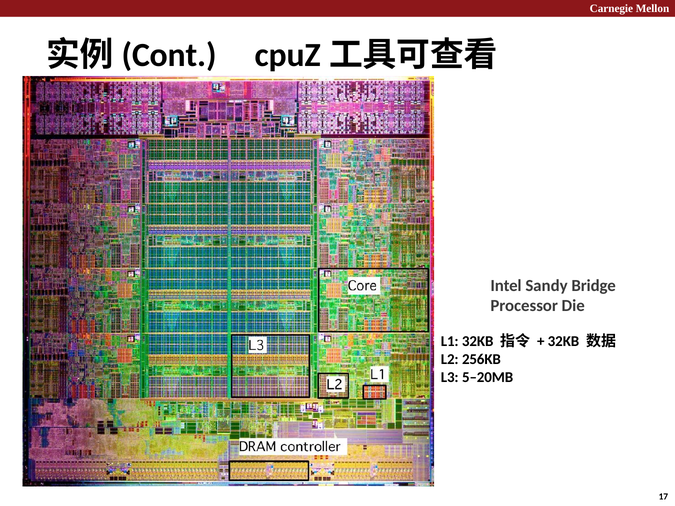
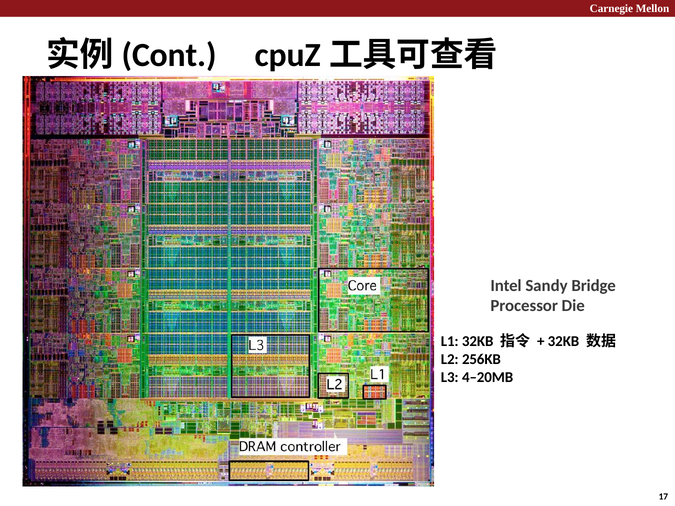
5–20MB: 5–20MB -> 4–20MB (488, 377)
